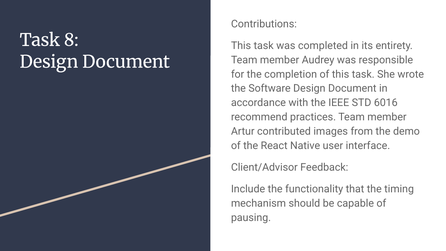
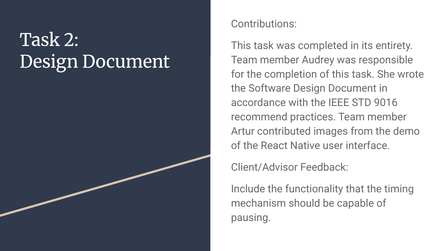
8: 8 -> 2 (71, 40)
6016: 6016 -> 9016 (386, 103)
